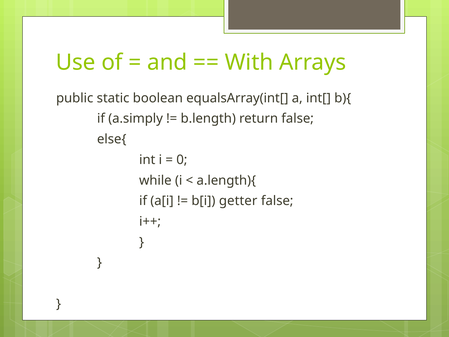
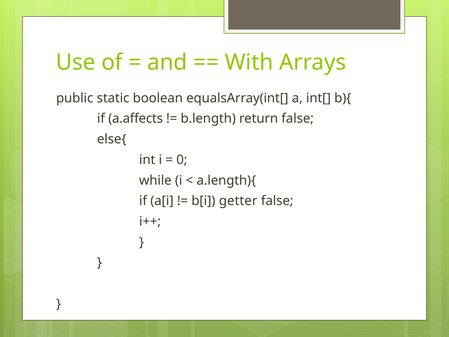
a.simply: a.simply -> a.affects (136, 119)
